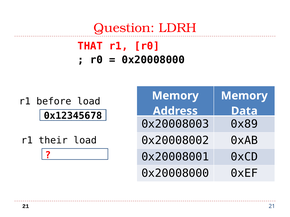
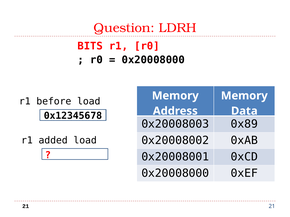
THAT: THAT -> BITS (90, 46)
their: their -> added (53, 141)
